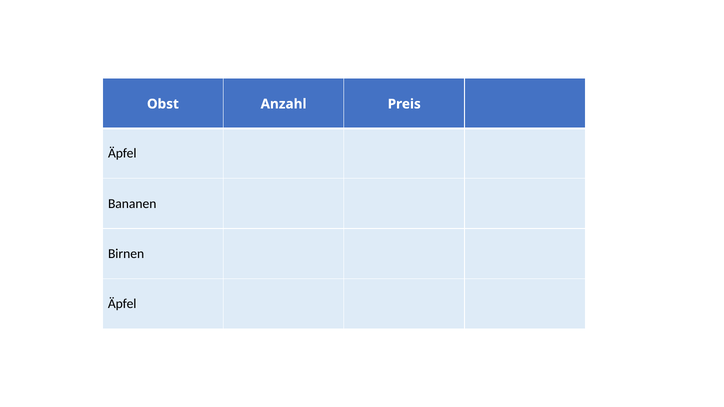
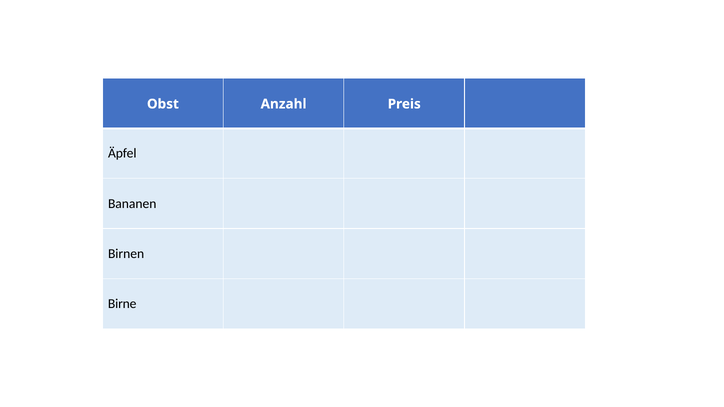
Äpfel: Äpfel -> Birne (122, 304)
